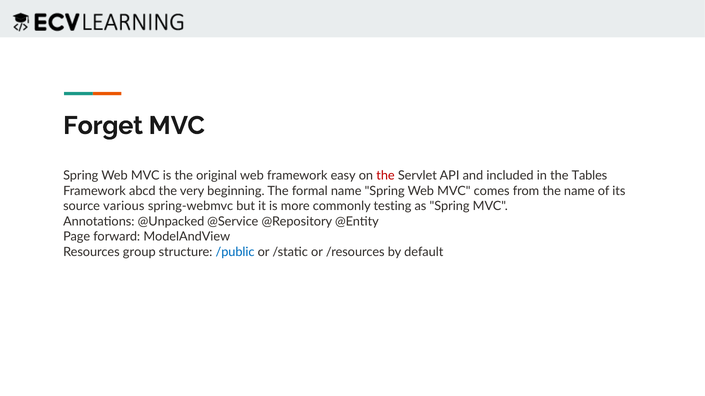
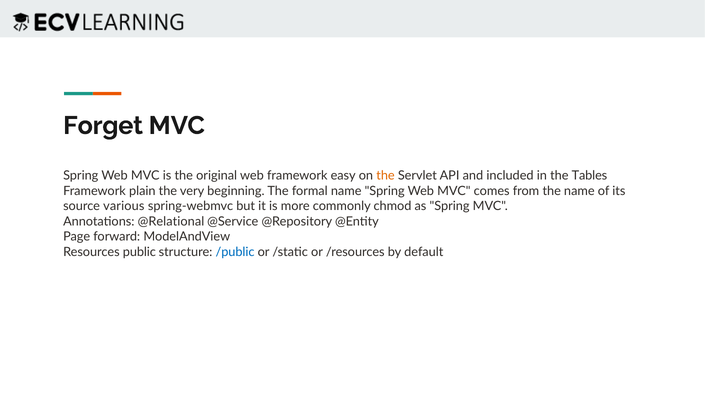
the colour: red -> orange (386, 176)
abcd: abcd -> plain (142, 191)
testing: testing -> chmod (392, 206)
@Unpacked: @Unpacked -> @Relational (171, 222)
group: group -> public (139, 252)
